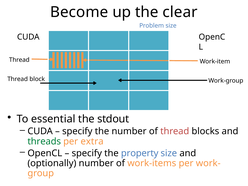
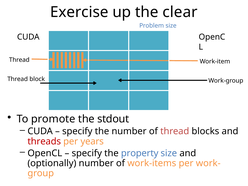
Become: Become -> Exercise (79, 12)
essential: essential -> promote (53, 119)
threads colour: green -> red (44, 141)
extra: extra -> years (92, 141)
